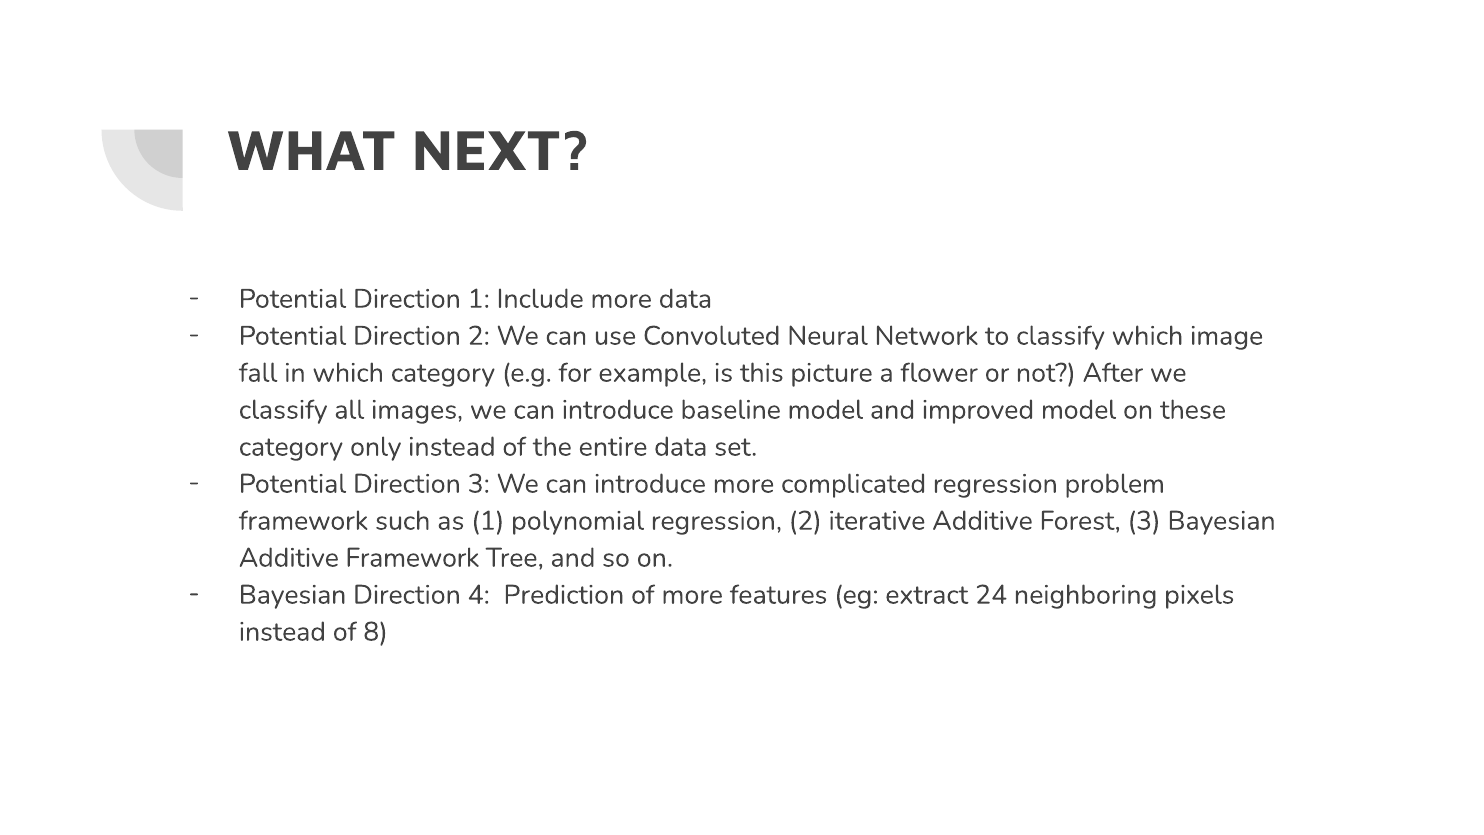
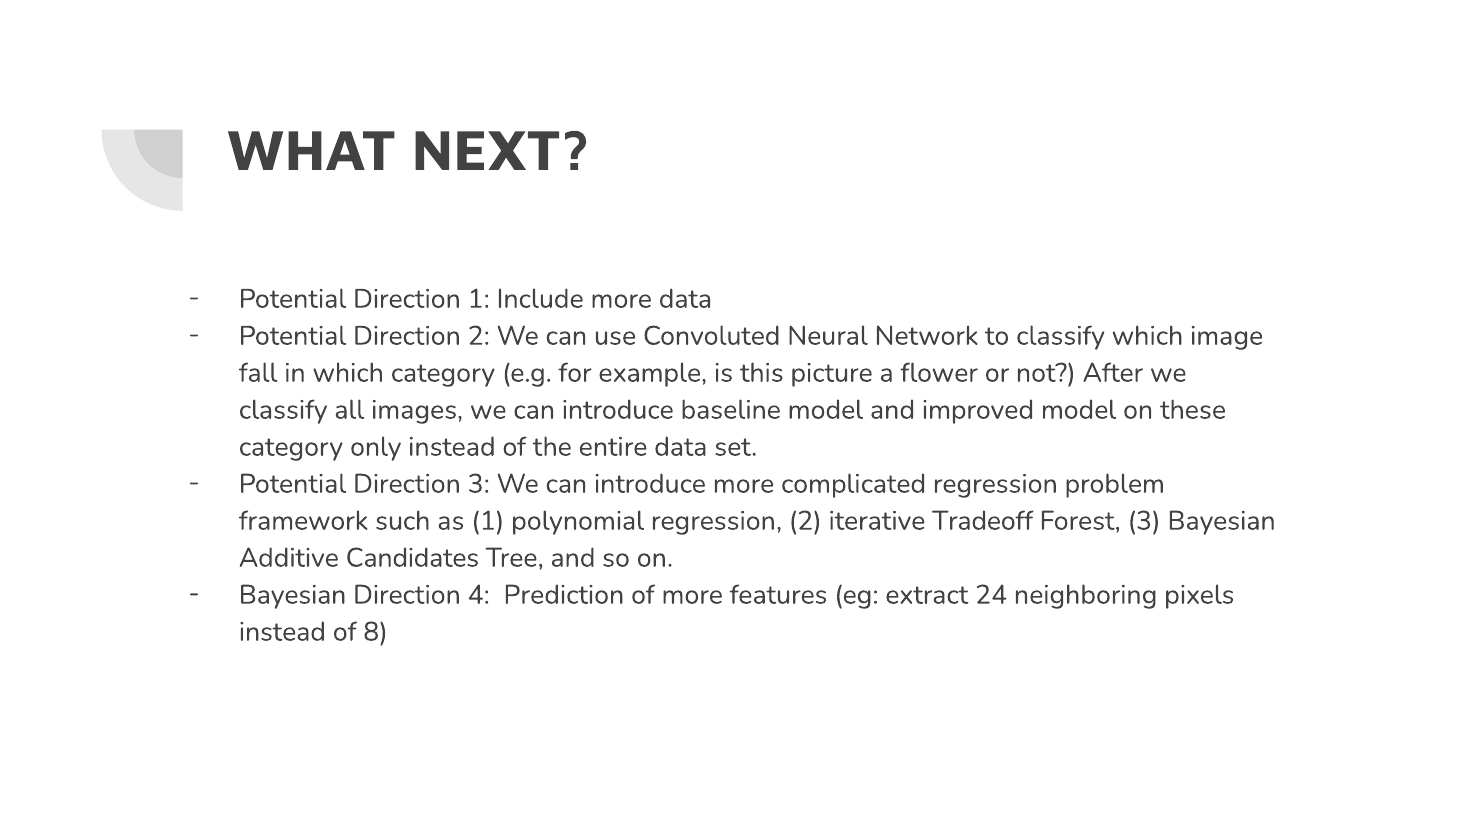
iterative Additive: Additive -> Tradeoff (983, 521)
Additive Framework: Framework -> Candidates (412, 558)
